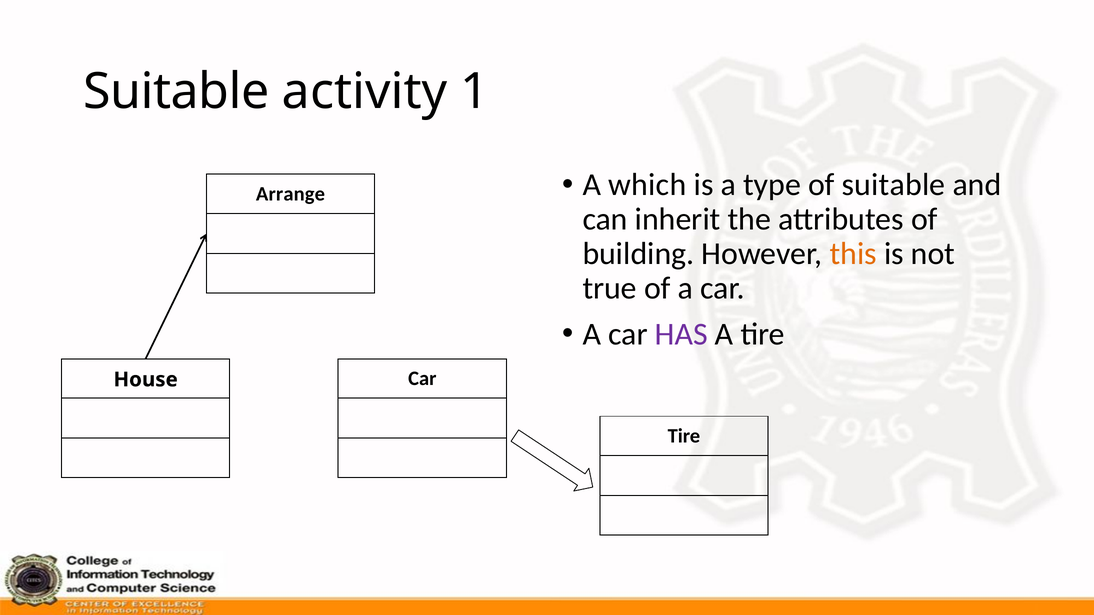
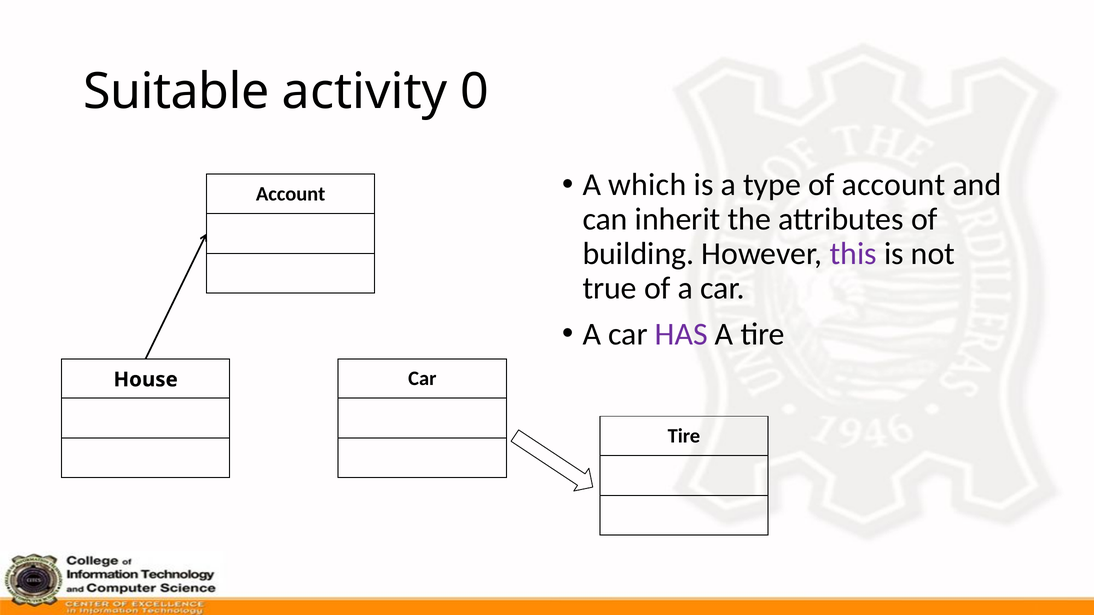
1: 1 -> 0 (475, 92)
of suitable: suitable -> account (894, 185)
Arrange: Arrange -> Account (291, 194)
this colour: orange -> purple (853, 254)
